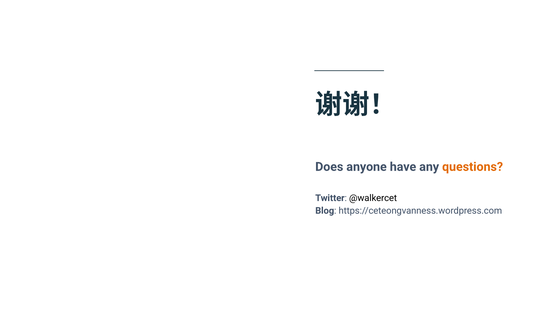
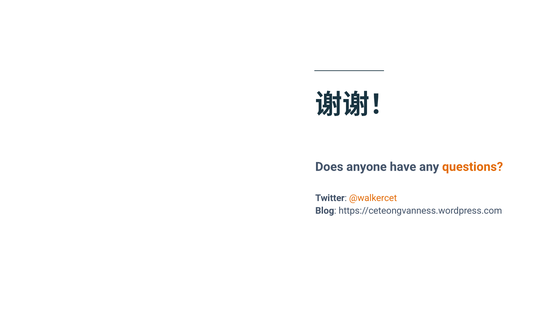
@walkercet colour: black -> orange (373, 198)
